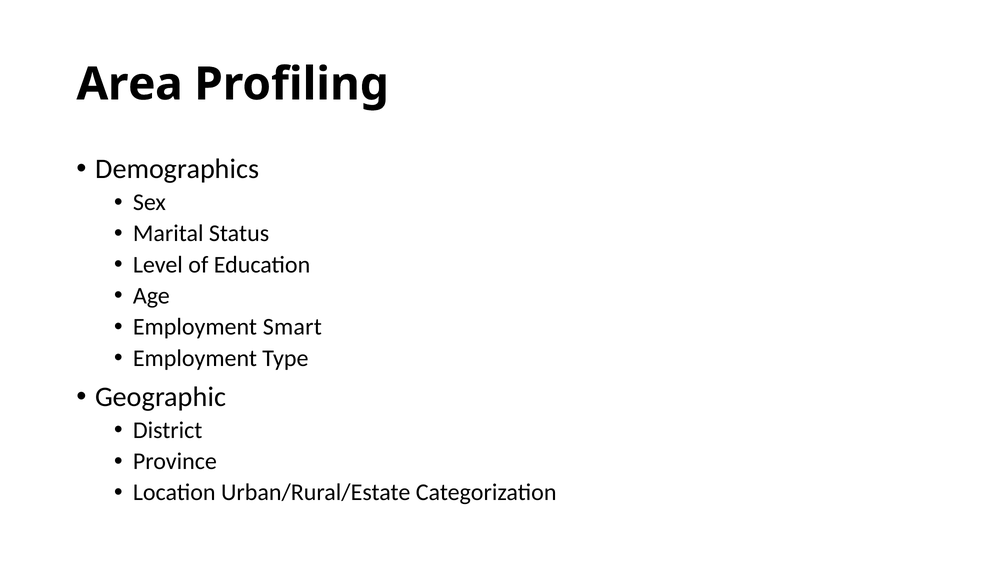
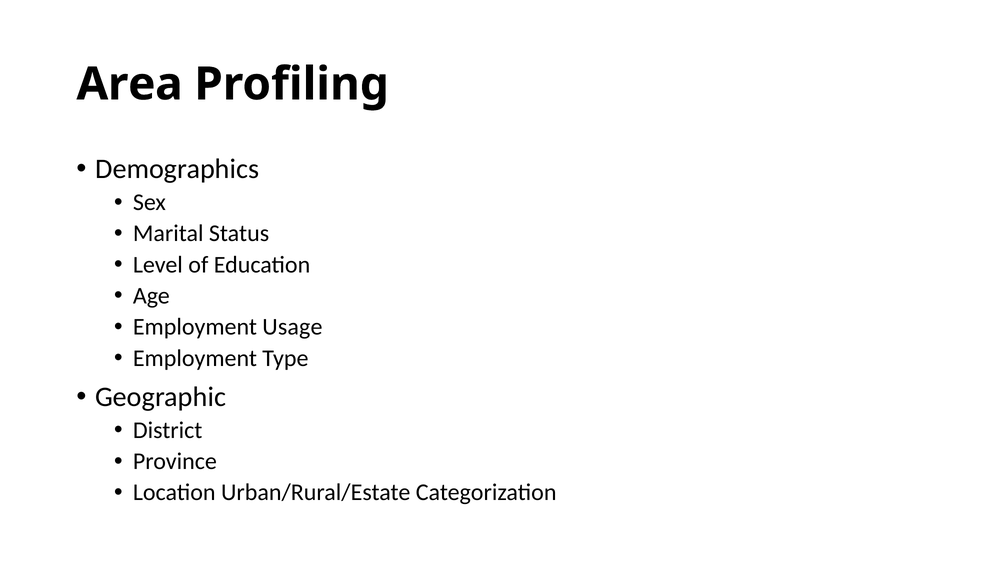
Smart: Smart -> Usage (292, 327)
